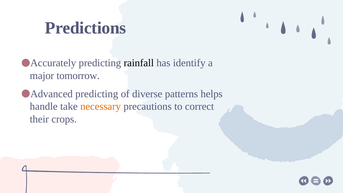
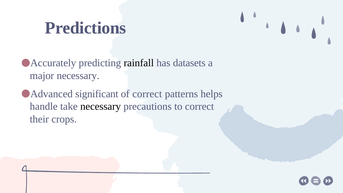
identify: identify -> datasets (189, 63)
major tomorrow: tomorrow -> necessary (78, 76)
predicting: predicting -> significant (97, 94)
of diverse: diverse -> correct (147, 94)
necessary colour: orange -> black (101, 106)
